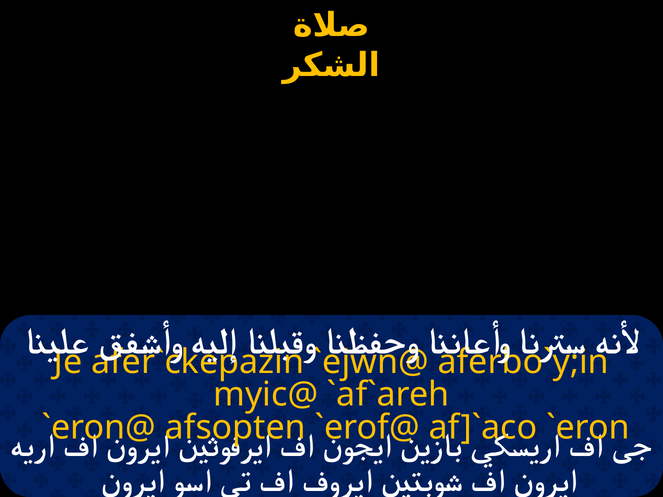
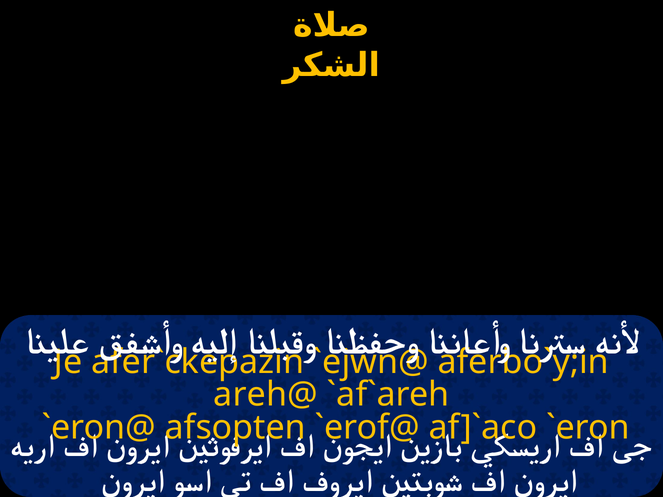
myic@: myic@ -> areh@ (266, 395)
